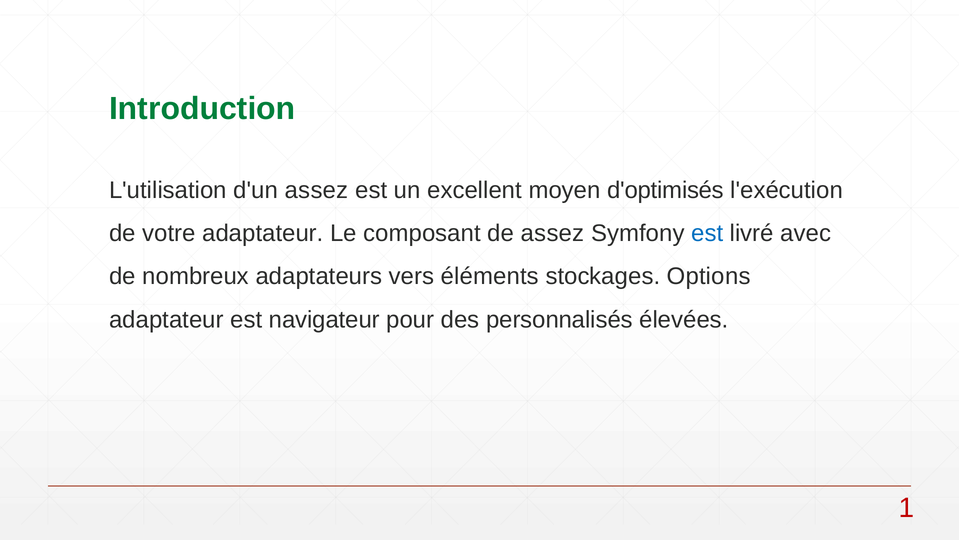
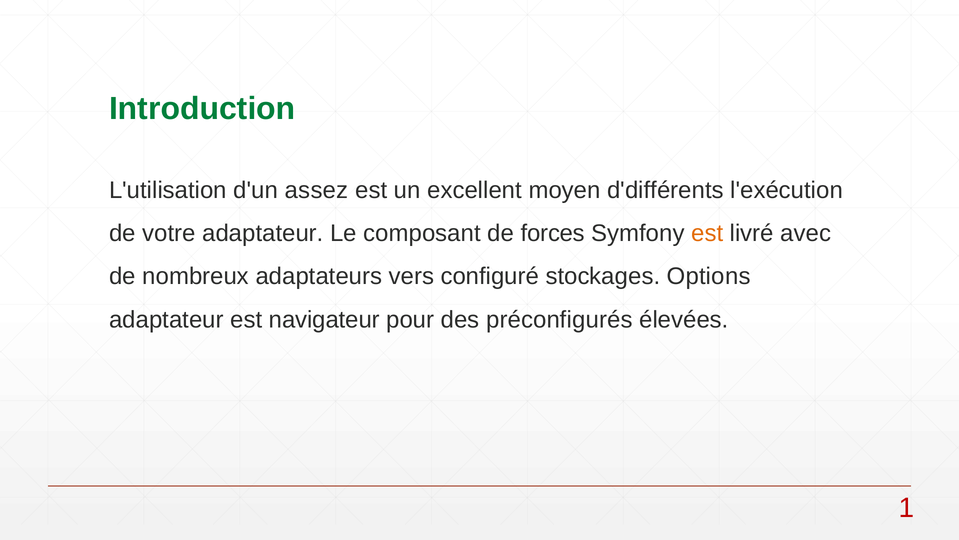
d'optimisés: d'optimisés -> d'différents (665, 190)
de assez: assez -> forces (553, 233)
est colour: blue -> orange (707, 233)
éléments: éléments -> configuré (490, 276)
personnalisés: personnalisés -> préconfigurés (559, 319)
